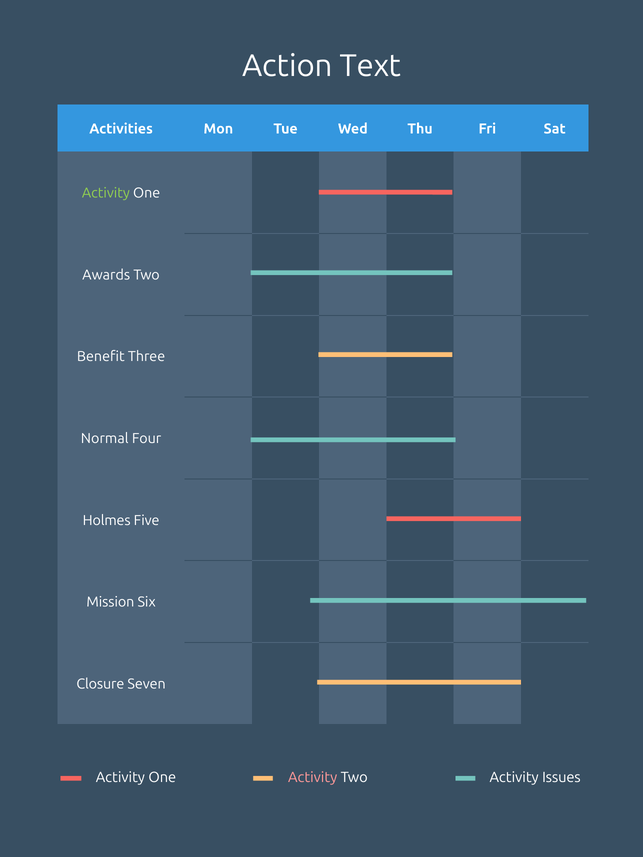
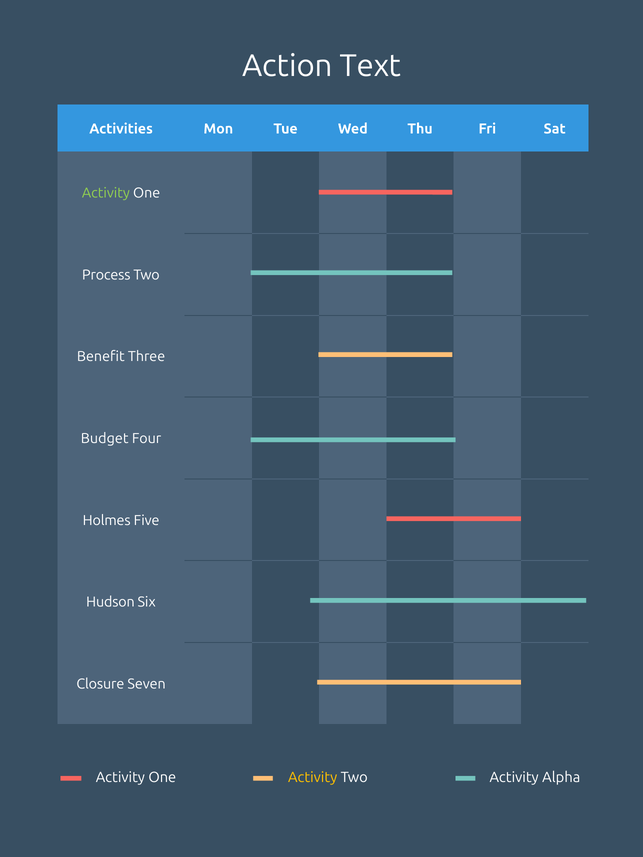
Awards: Awards -> Process (106, 275)
Normal: Normal -> Budget (105, 439)
Mission: Mission -> Hudson (110, 602)
Activity colour: pink -> yellow (313, 778)
Issues: Issues -> Alpha (561, 778)
